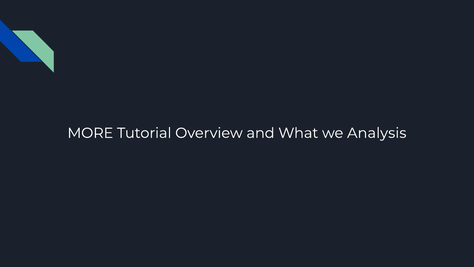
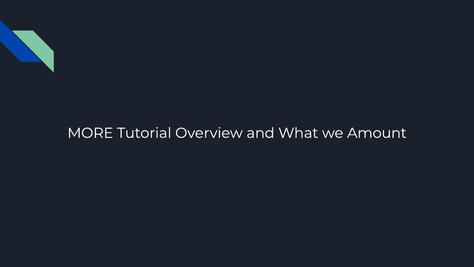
Analysis: Analysis -> Amount (377, 133)
